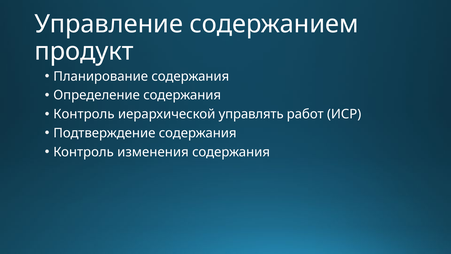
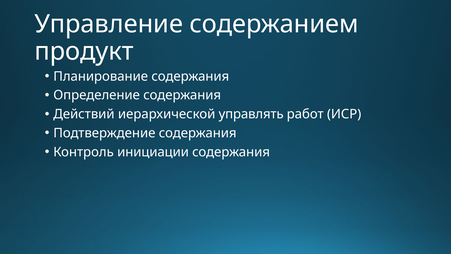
Контроль: Контроль -> Действий (84, 114)
изменения: изменения -> инициации (153, 152)
